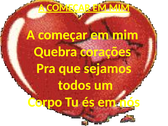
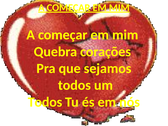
Corpo: Corpo -> Todos (45, 102)
